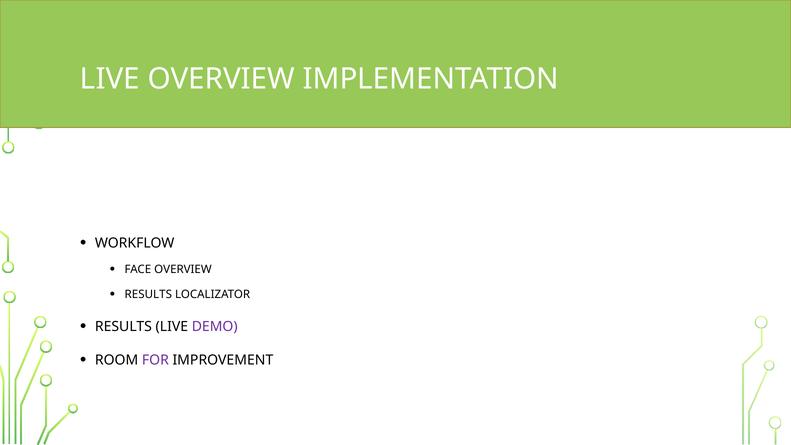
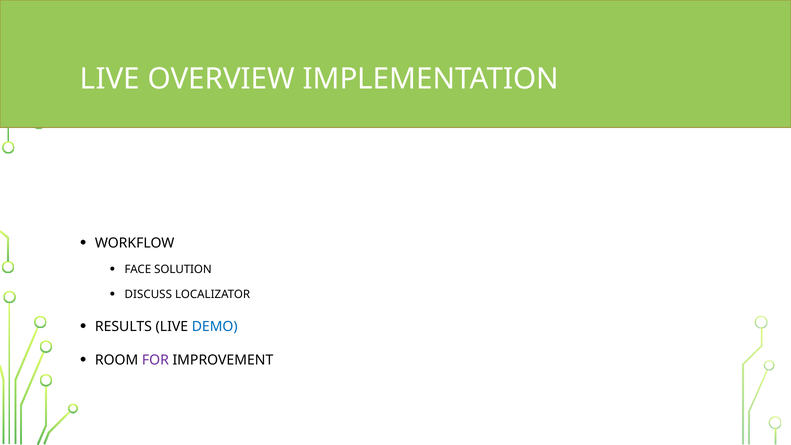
FACE OVERVIEW: OVERVIEW -> SOLUTION (183, 269)
RESULTS: RESULTS -> DISCUSS (148, 294)
DEMO colour: purple -> blue (215, 326)
